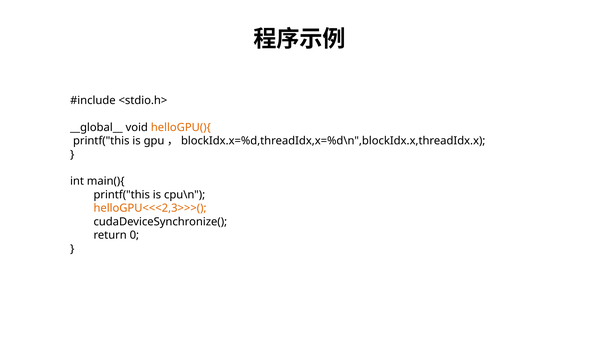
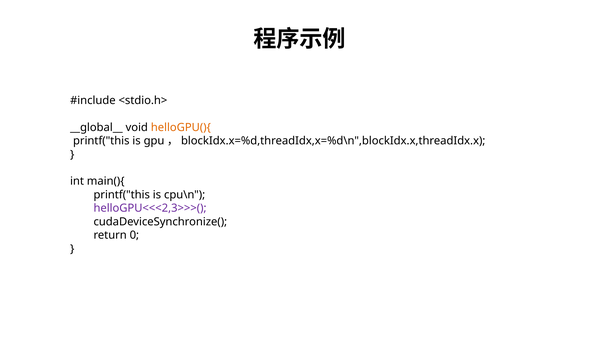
helloGPU<<<2,3>>>( colour: orange -> purple (150, 208)
